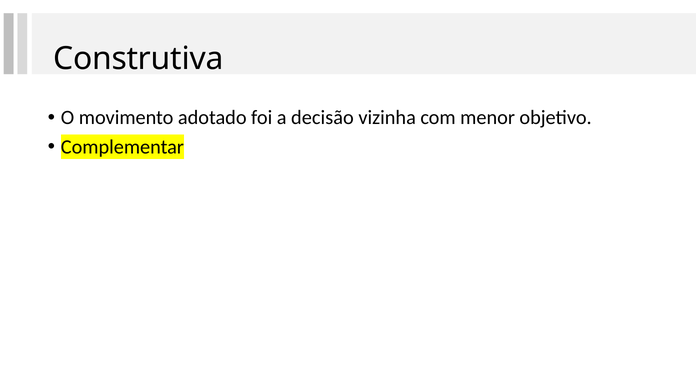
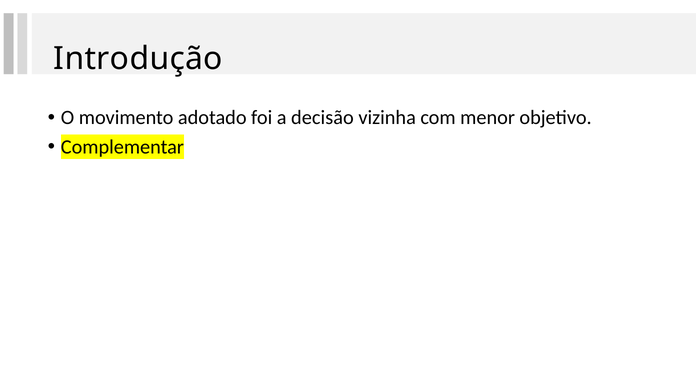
Construtiva: Construtiva -> Introdução (138, 58)
